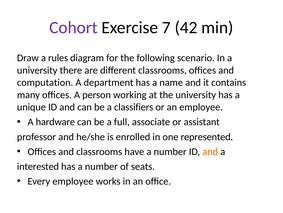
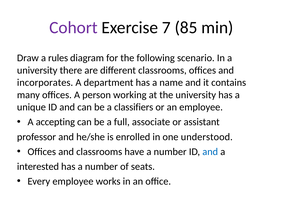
42: 42 -> 85 (186, 27)
computation: computation -> incorporates (45, 82)
hardware: hardware -> accepting (55, 122)
represented: represented -> understood (207, 136)
and colour: orange -> blue (210, 151)
